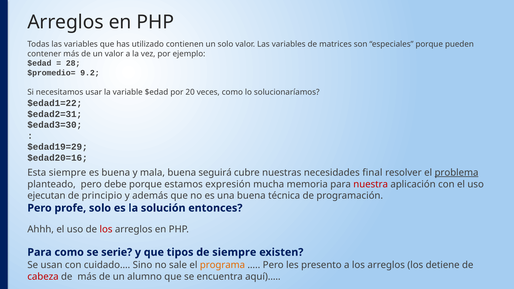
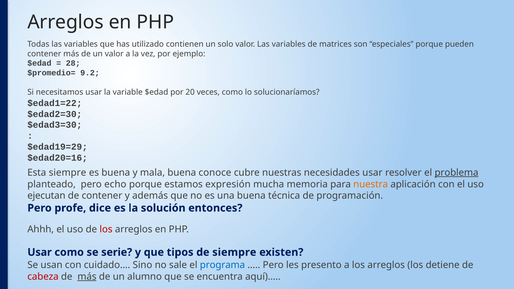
$edad2=31: $edad2=31 -> $edad2=30 (55, 114)
seguirá: seguirá -> conoce (215, 173)
necesidades final: final -> usar (372, 173)
debe: debe -> echo (115, 184)
nuestra colour: red -> orange (371, 184)
de principio: principio -> contener (102, 196)
profe solo: solo -> dice (100, 208)
Para: Para -> Usar (40, 252)
programa colour: orange -> blue (222, 265)
más underline: none -> present (87, 277)
